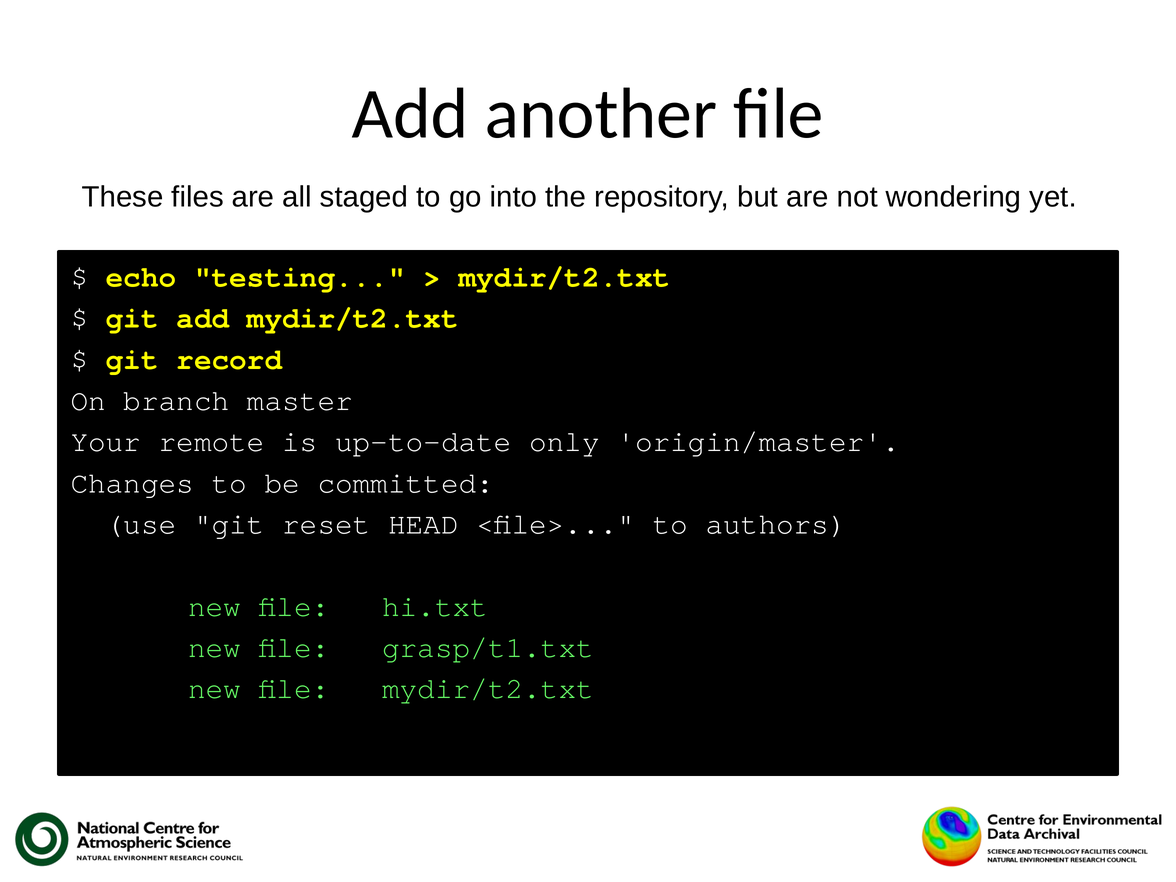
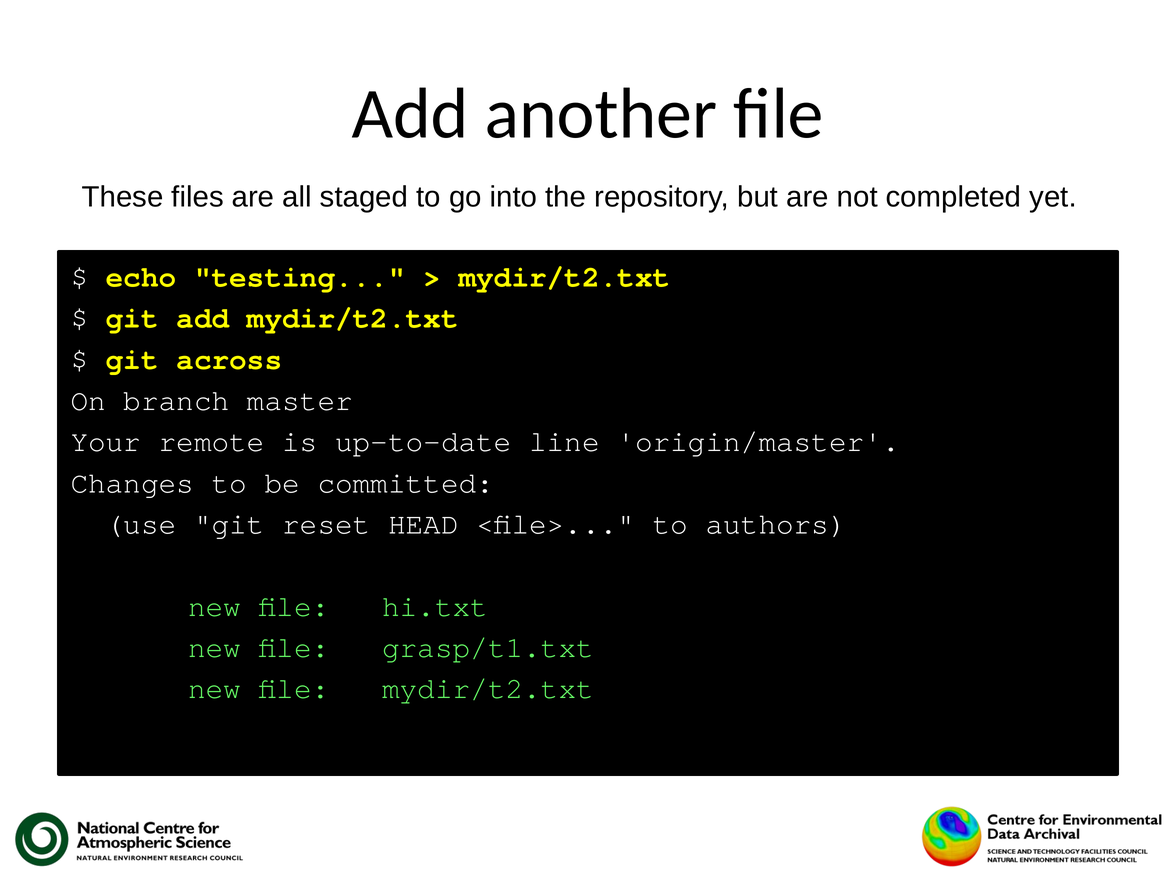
wondering: wondering -> completed (953, 197)
record: record -> across (229, 359)
only: only -> line (564, 442)
